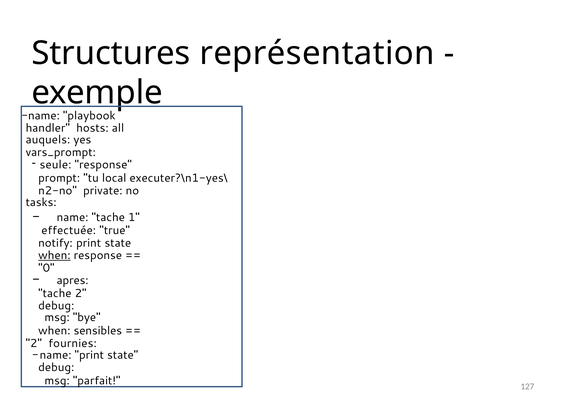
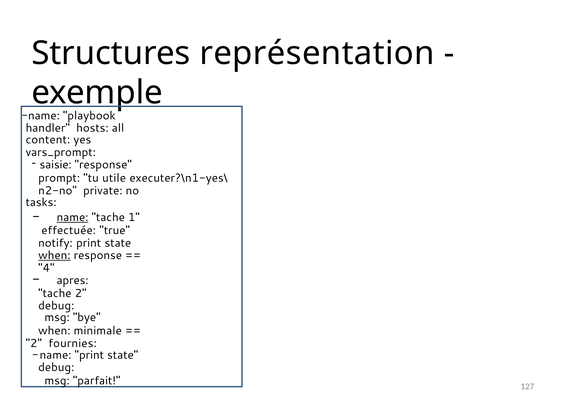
auquels: auquels -> content (48, 140)
seule: seule -> saisie (56, 165)
local: local -> utile (114, 178)
name underline: none -> present (73, 217)
0: 0 -> 4 (46, 268)
sensibles: sensibles -> minimale (98, 331)
